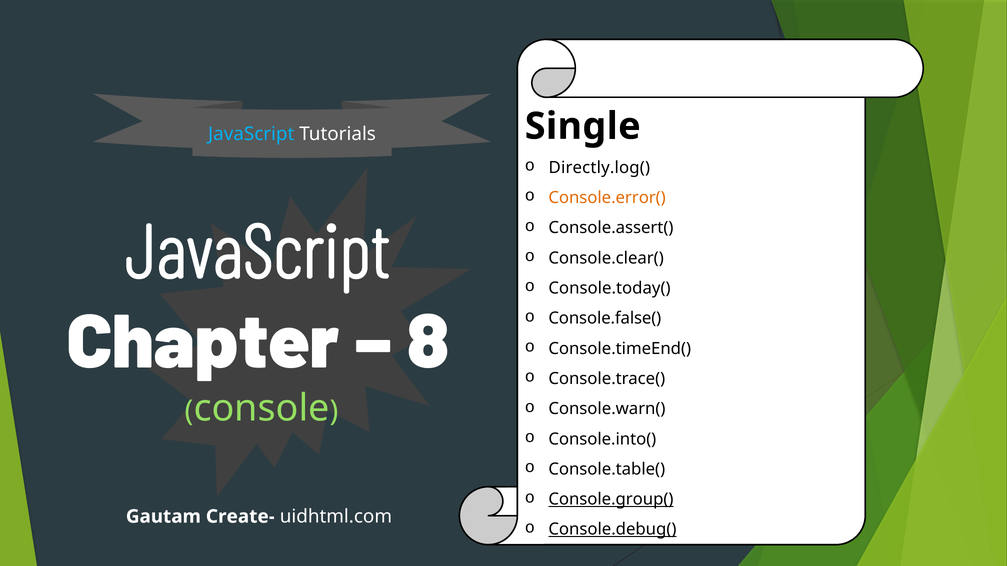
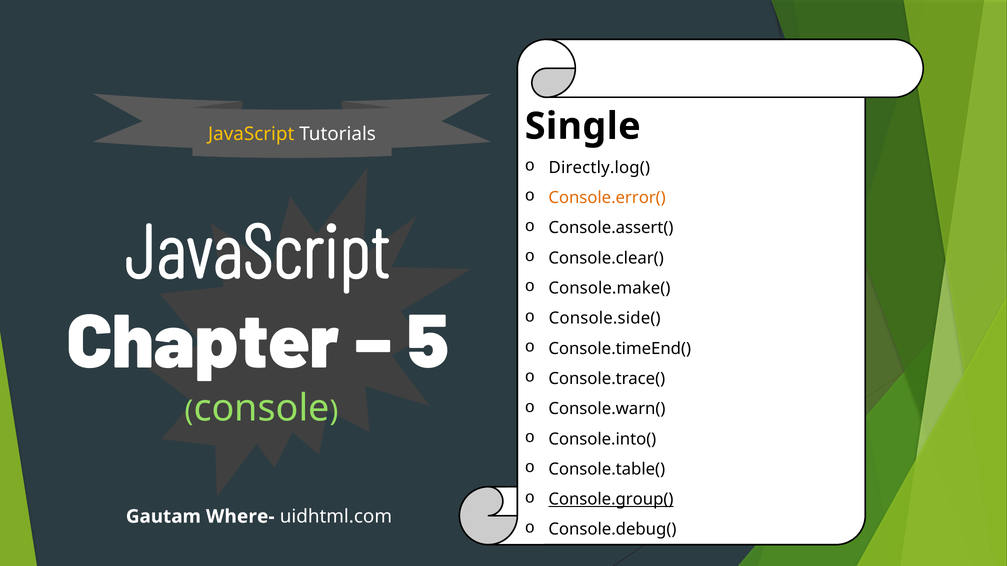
JavaScript colour: light blue -> yellow (251, 134)
Console.today(: Console.today( -> Console.make( (609, 288)
Console.false(: Console.false( -> Console.side( (605, 319)
8: 8 -> 5 (428, 343)
Create-: Create- -> Where- (240, 517)
Console.debug( underline: present -> none (612, 530)
